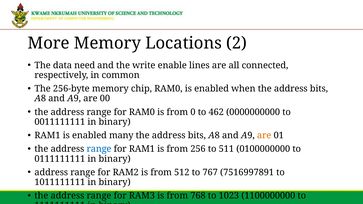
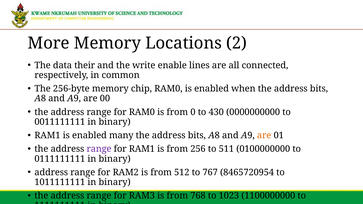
need: need -> their (85, 65)
462: 462 -> 430 (216, 112)
range colour: blue -> purple (99, 149)
7516997891: 7516997891 -> 8465720954 (247, 173)
